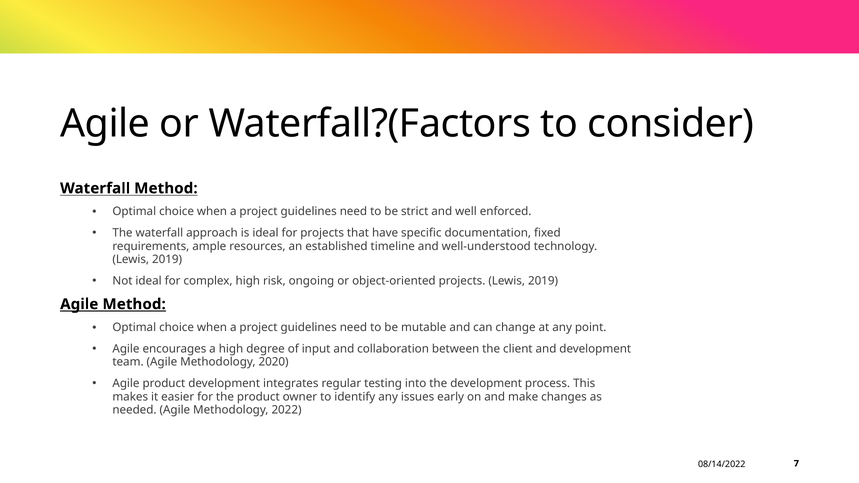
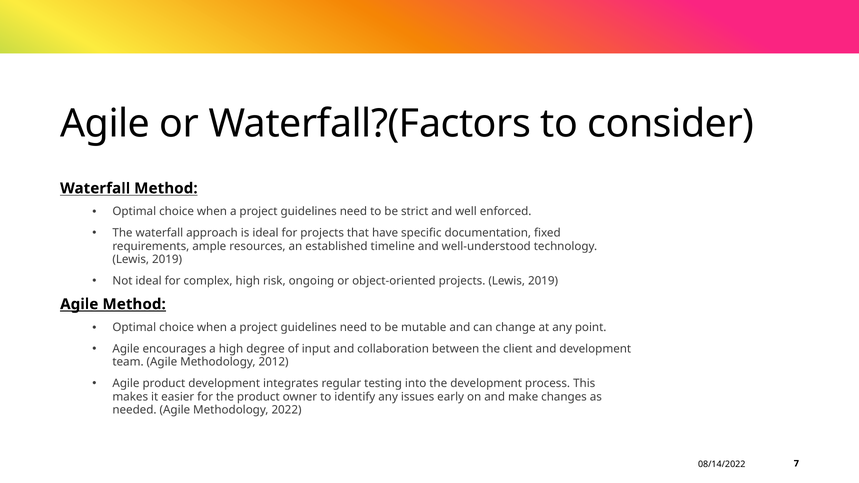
2020: 2020 -> 2012 (274, 362)
